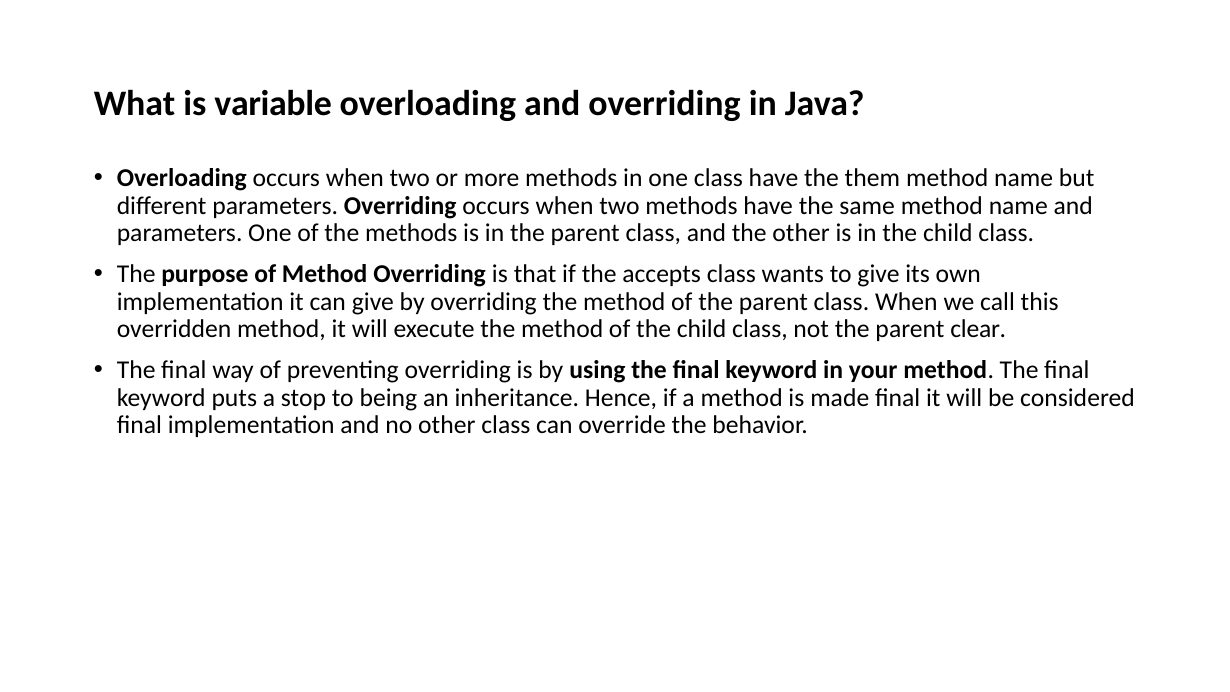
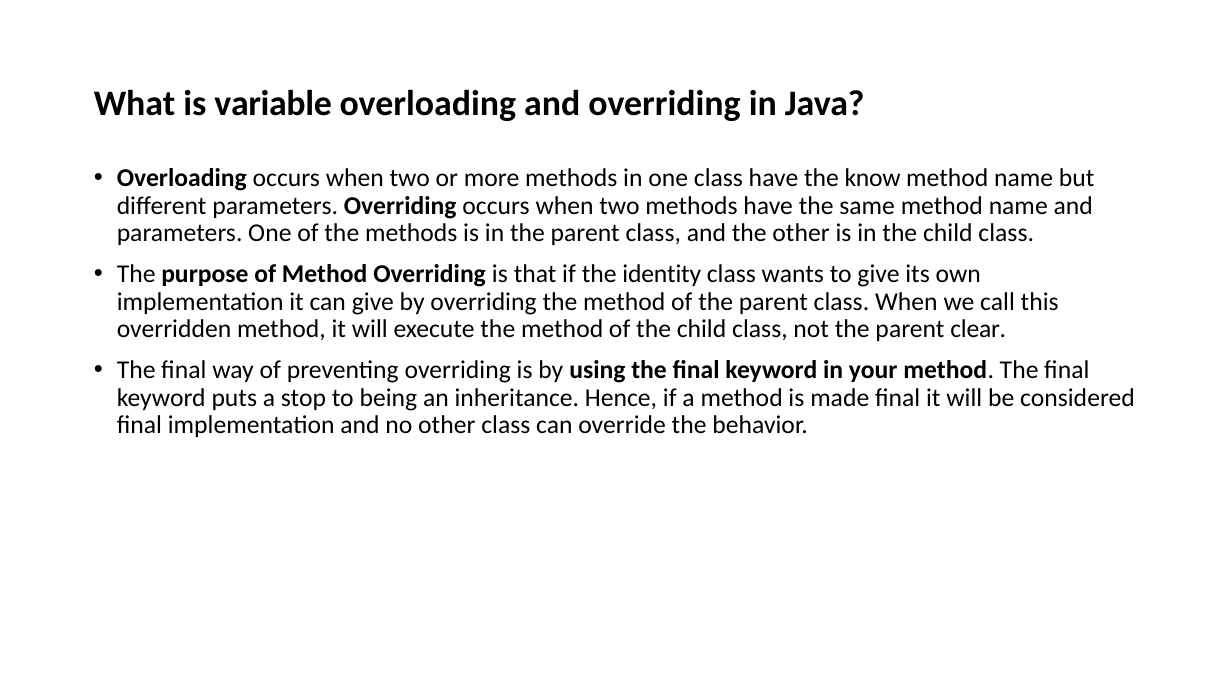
them: them -> know (873, 178)
accepts: accepts -> identity (662, 274)
